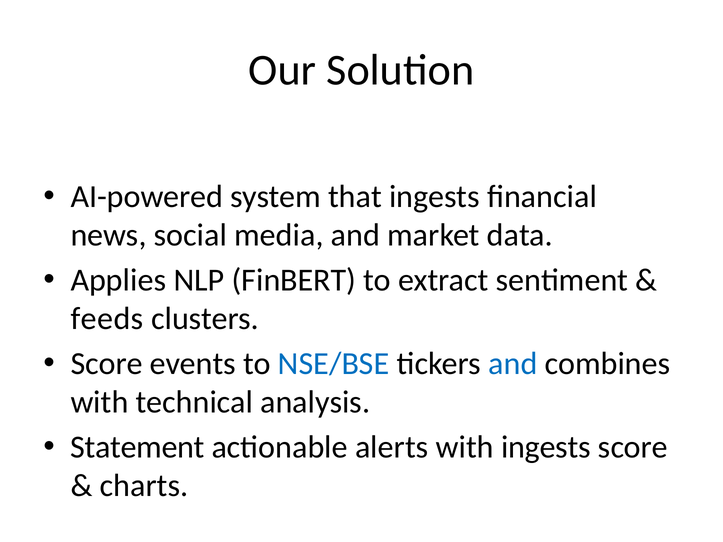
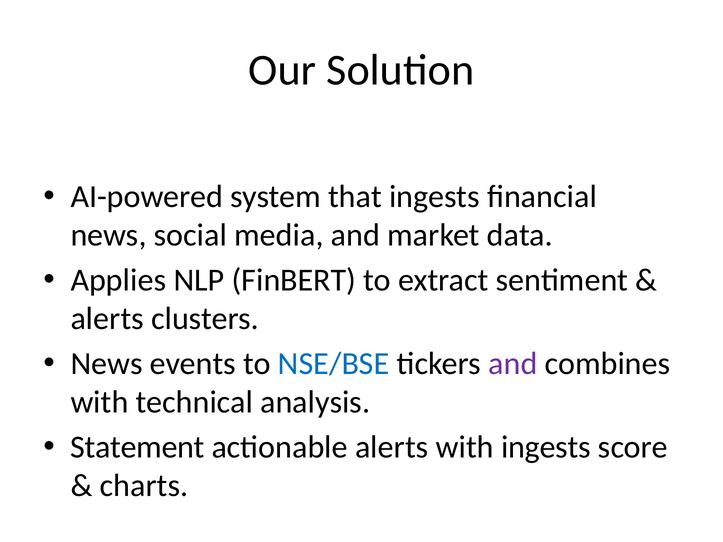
feeds: feeds -> alerts (107, 319)
Score: Score -> News (107, 364)
and colour: blue -> purple (513, 364)
